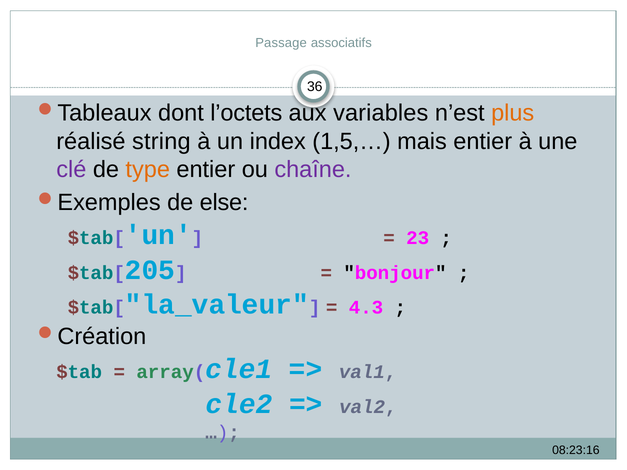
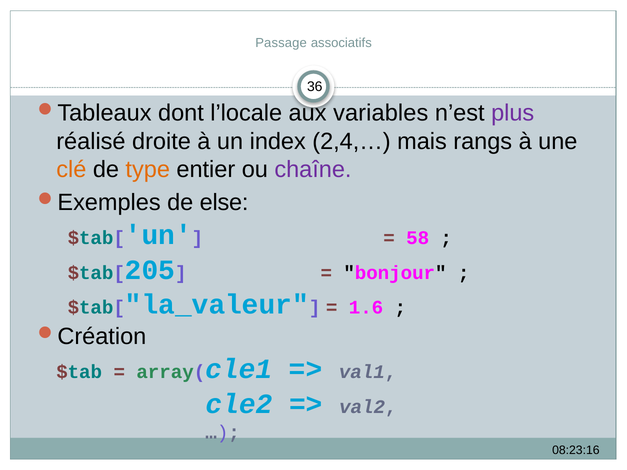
l’octets: l’octets -> l’locale (246, 113)
plus colour: orange -> purple (513, 113)
string: string -> droite (161, 141)
1,5,…: 1,5,… -> 2,4,… (351, 141)
mais entier: entier -> rangs (483, 141)
clé colour: purple -> orange (71, 170)
23: 23 -> 58 (418, 238)
4.3: 4.3 -> 1.6 (366, 308)
